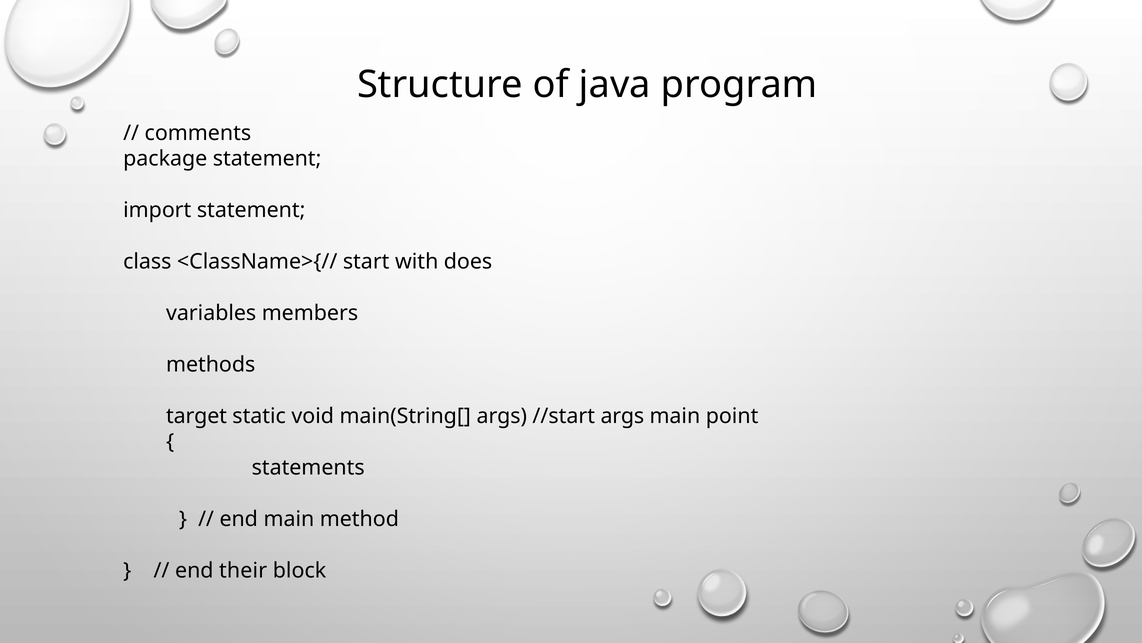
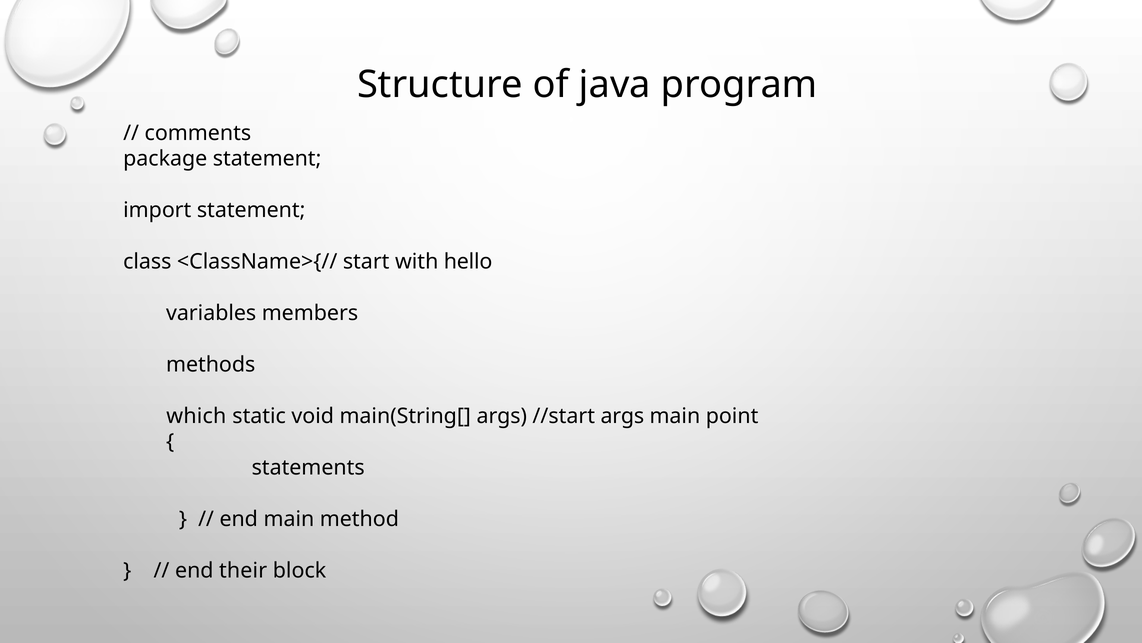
does: does -> hello (468, 262)
target: target -> which (196, 416)
